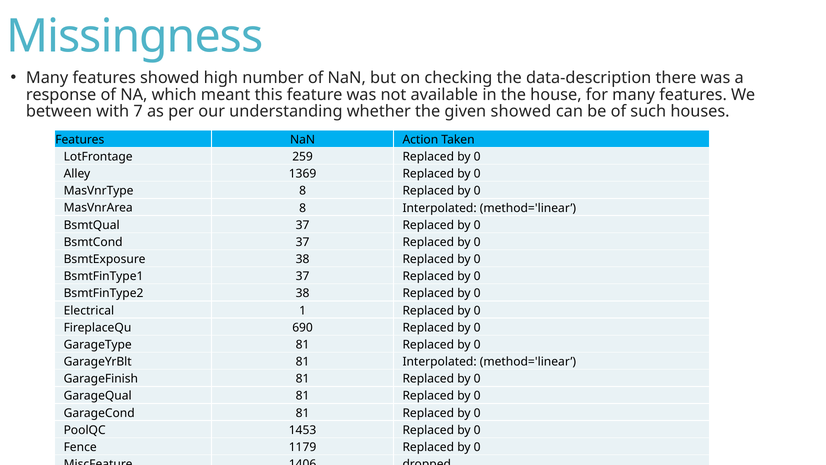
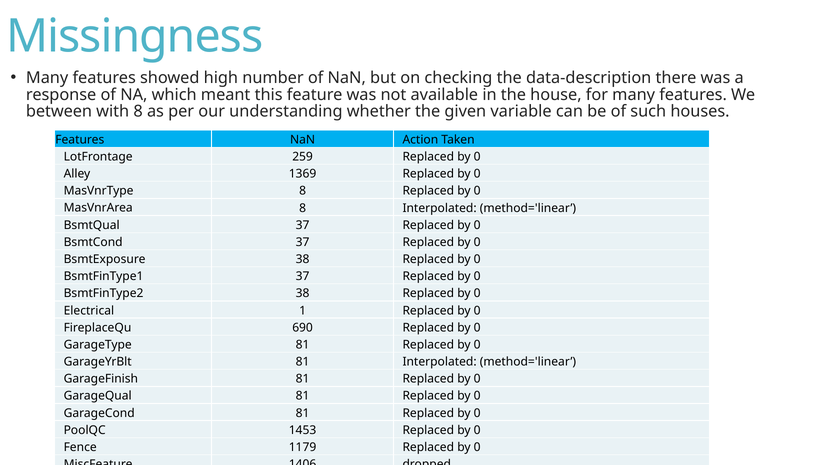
with 7: 7 -> 8 (138, 111)
given showed: showed -> variable (521, 111)
